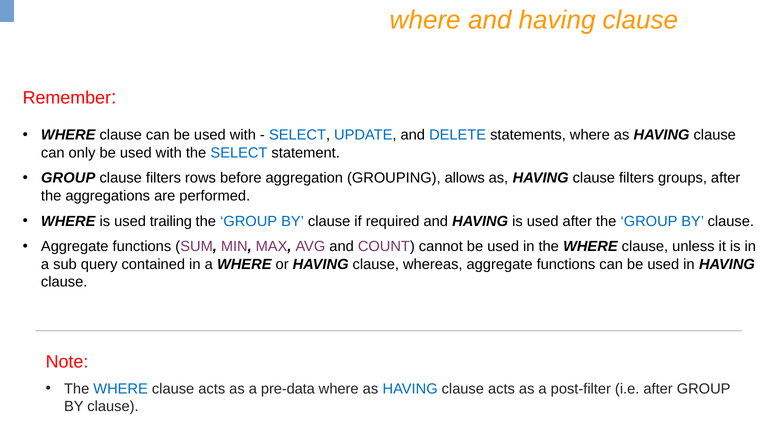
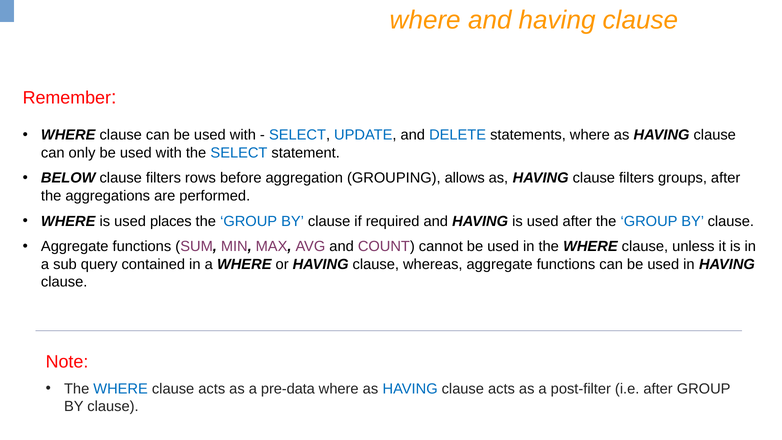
GROUP: GROUP -> BELOW (68, 178)
trailing: trailing -> places (171, 221)
